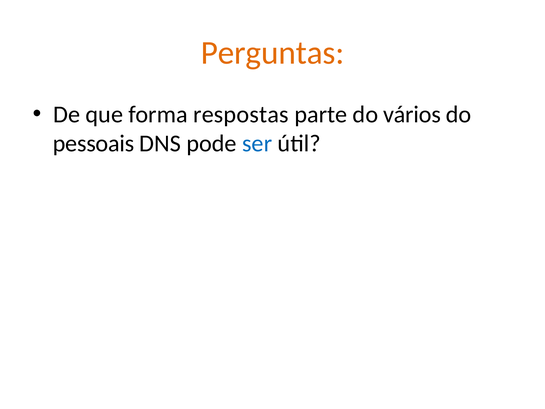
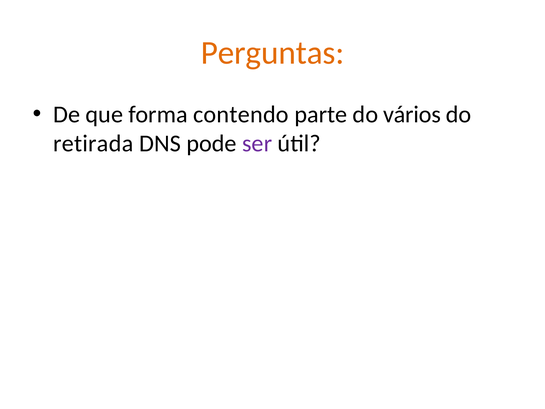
respostas: respostas -> contendo (241, 114)
pessoais: pessoais -> retirada (93, 143)
ser colour: blue -> purple (257, 143)
